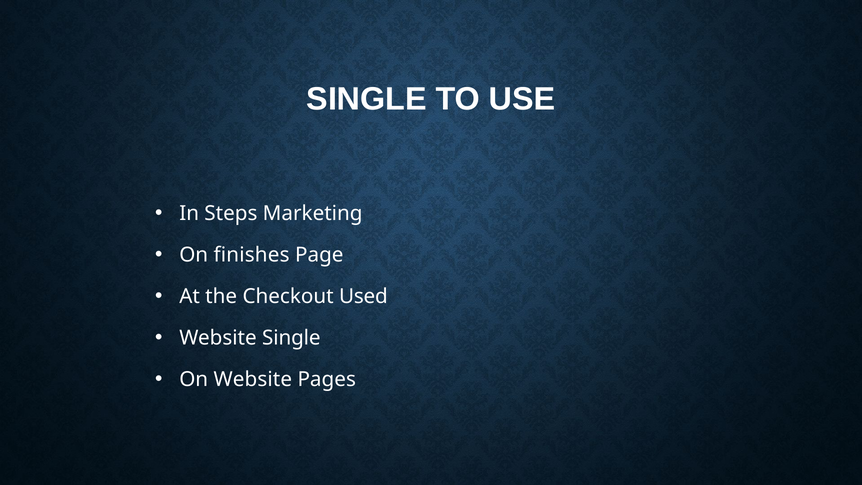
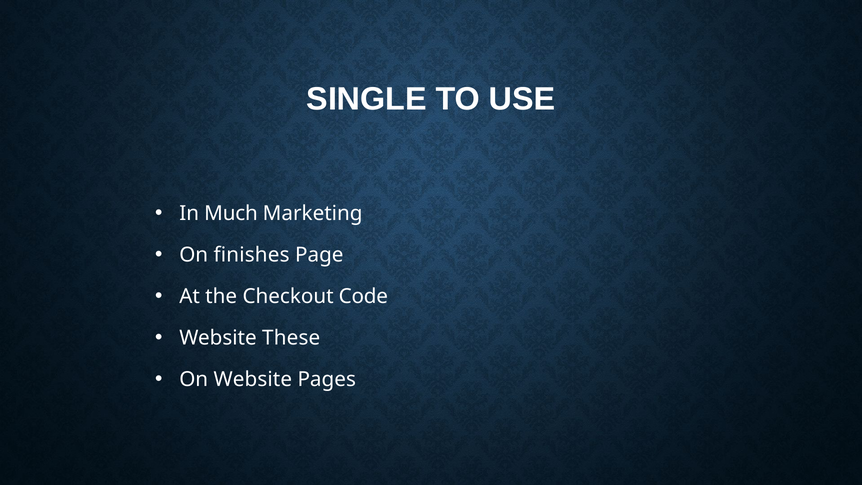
Steps: Steps -> Much (231, 213)
Used: Used -> Code (363, 296)
Website Single: Single -> These (291, 338)
